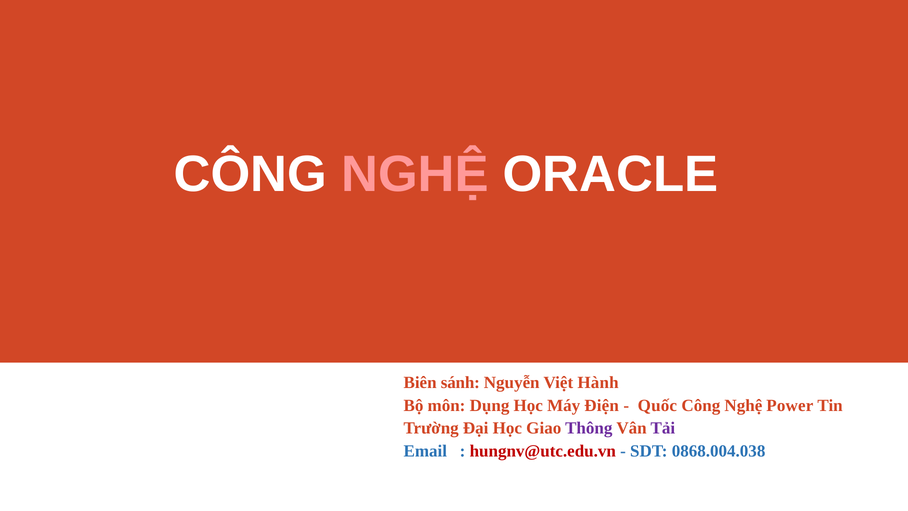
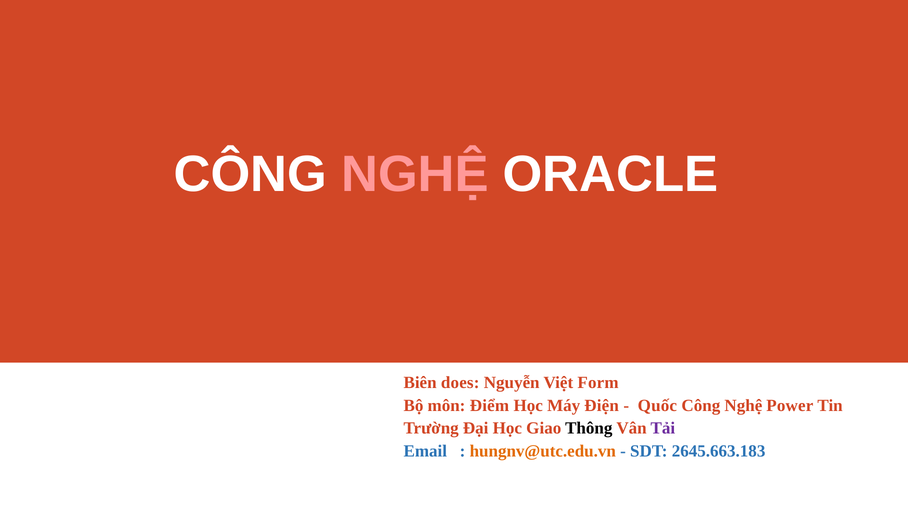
sánh: sánh -> does (460, 383)
Hành: Hành -> Form (598, 383)
Dụng: Dụng -> Điểm (489, 405)
Thông colour: purple -> black (589, 428)
hungnv@utc.edu.vn colour: red -> orange (543, 451)
0868.004.038: 0868.004.038 -> 2645.663.183 (719, 451)
